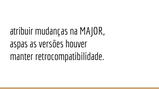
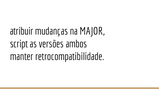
aspas: aspas -> script (19, 44)
houver: houver -> ambos (76, 44)
